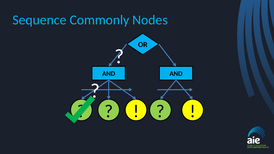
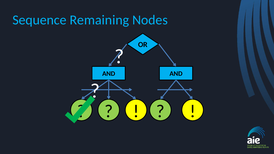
Commonly: Commonly -> Remaining (99, 20)
